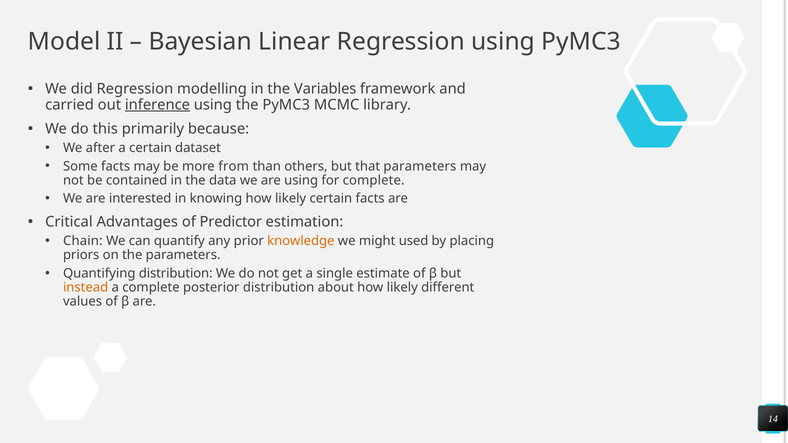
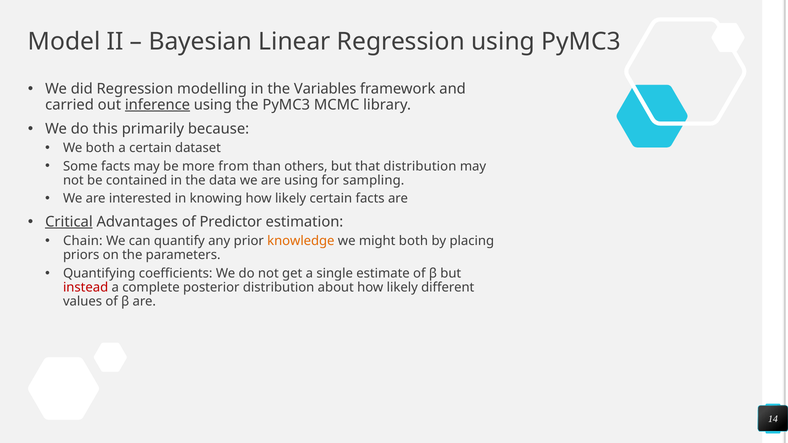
We after: after -> both (100, 148)
that parameters: parameters -> distribution (420, 166)
for complete: complete -> sampling (374, 180)
Critical underline: none -> present (69, 222)
might used: used -> both (413, 241)
Quantifying distribution: distribution -> coefficients (176, 274)
instead colour: orange -> red (86, 288)
